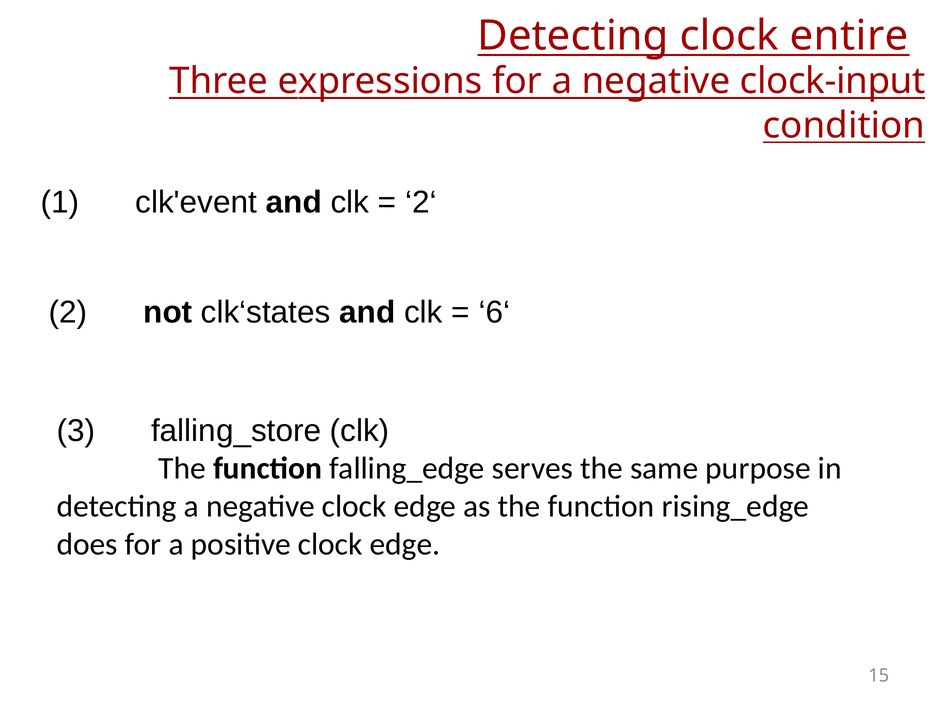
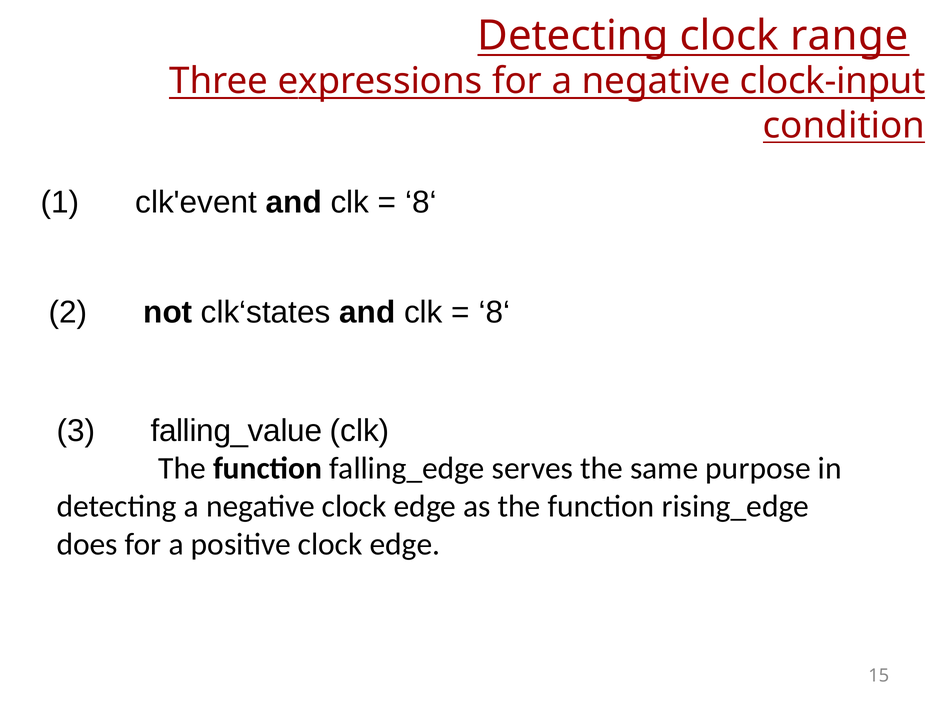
entire: entire -> range (849, 36)
2‘: 2‘ -> 8‘ (421, 202)
6‘: 6‘ -> 8‘ (494, 313)
falling_store: falling_store -> falling_value (236, 431)
